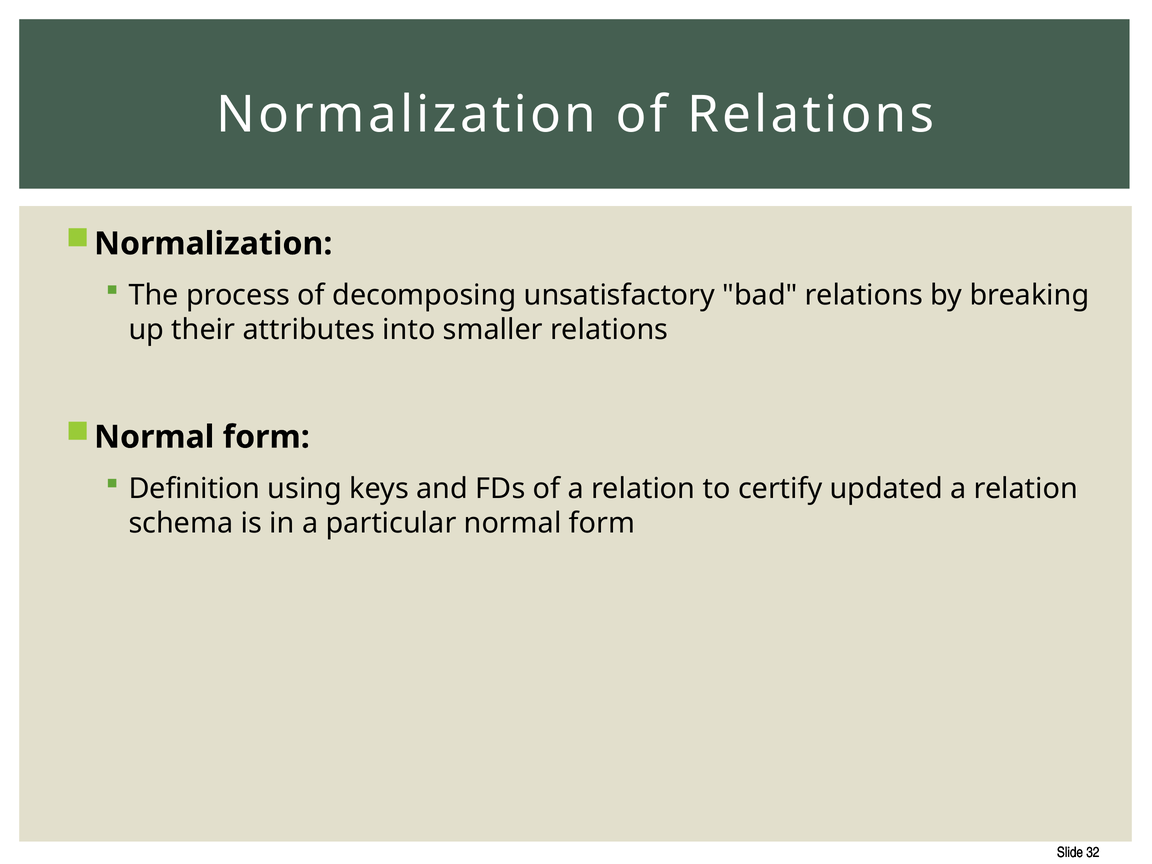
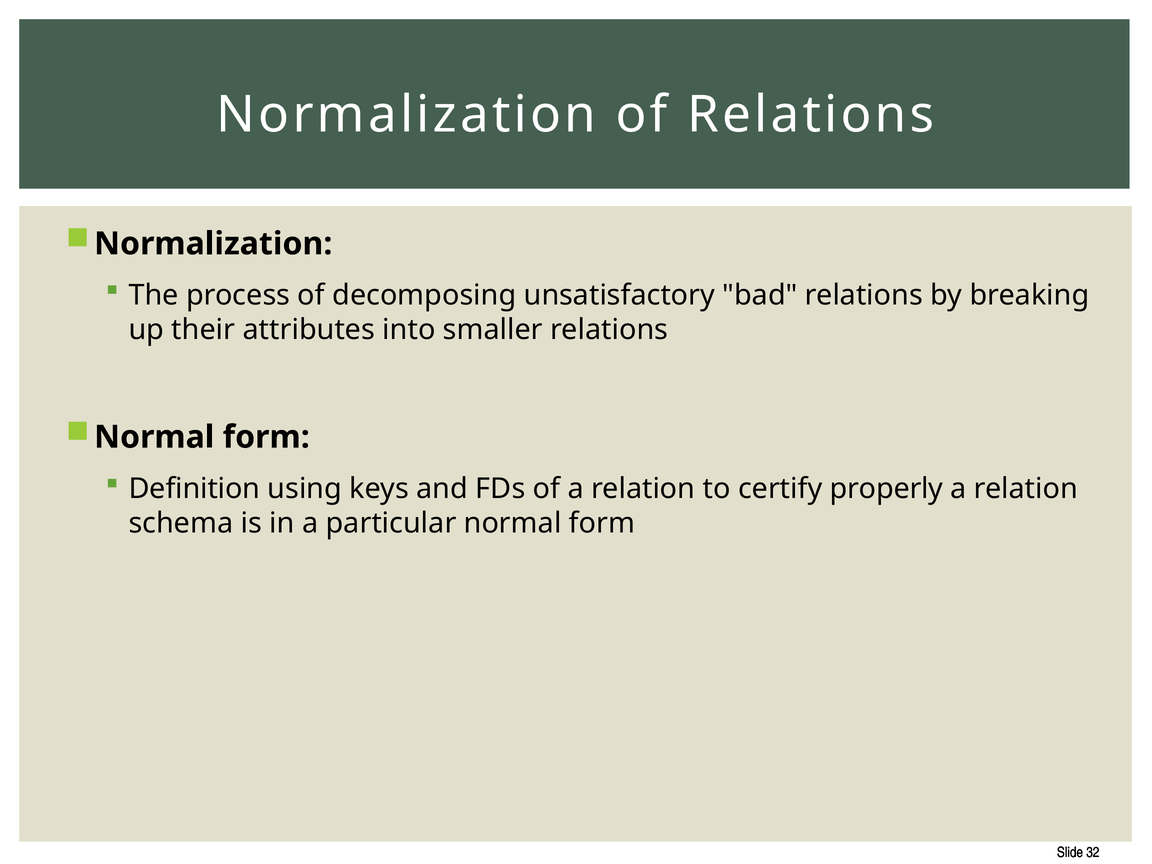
updated: updated -> properly (886, 489)
